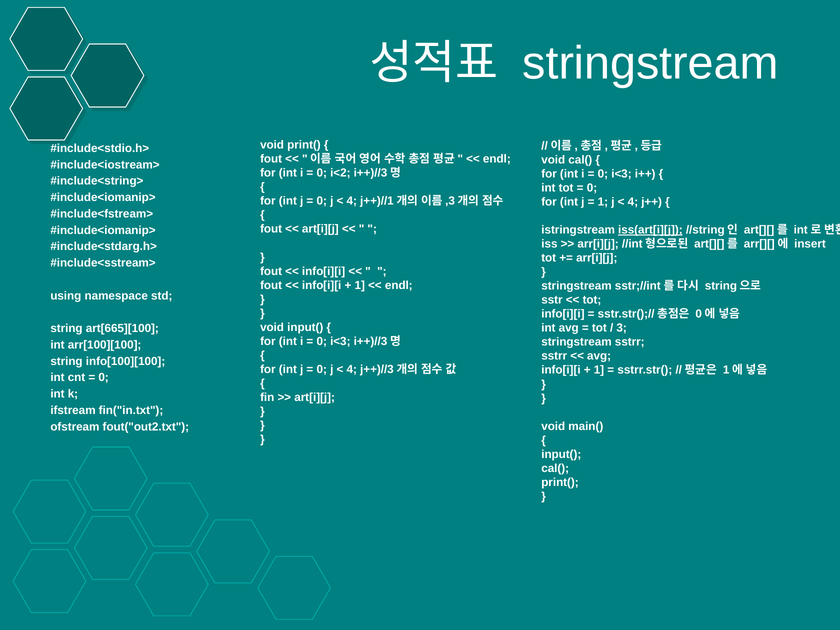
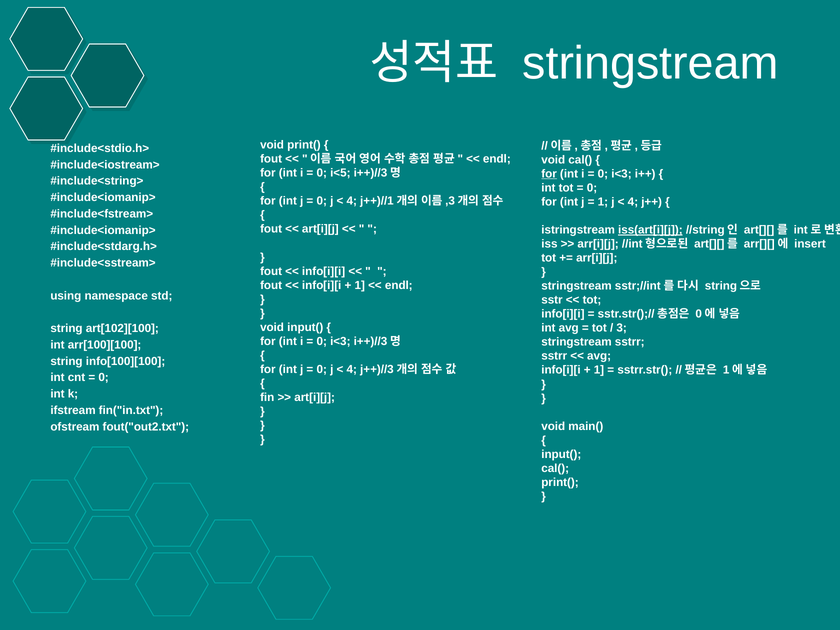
i<2: i<2 -> i<5 (340, 173)
for underline: none -> present (549, 174)
art[665][100: art[665][100 -> art[102][100 (122, 328)
